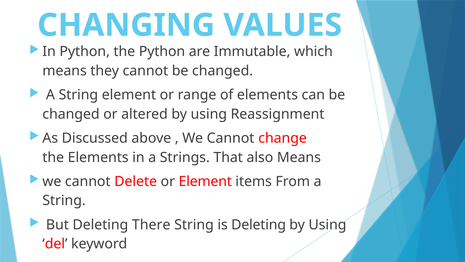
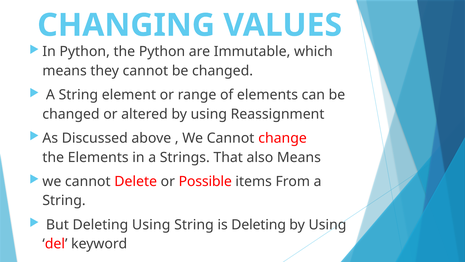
or Element: Element -> Possible (205, 181)
Deleting There: There -> Using (151, 224)
